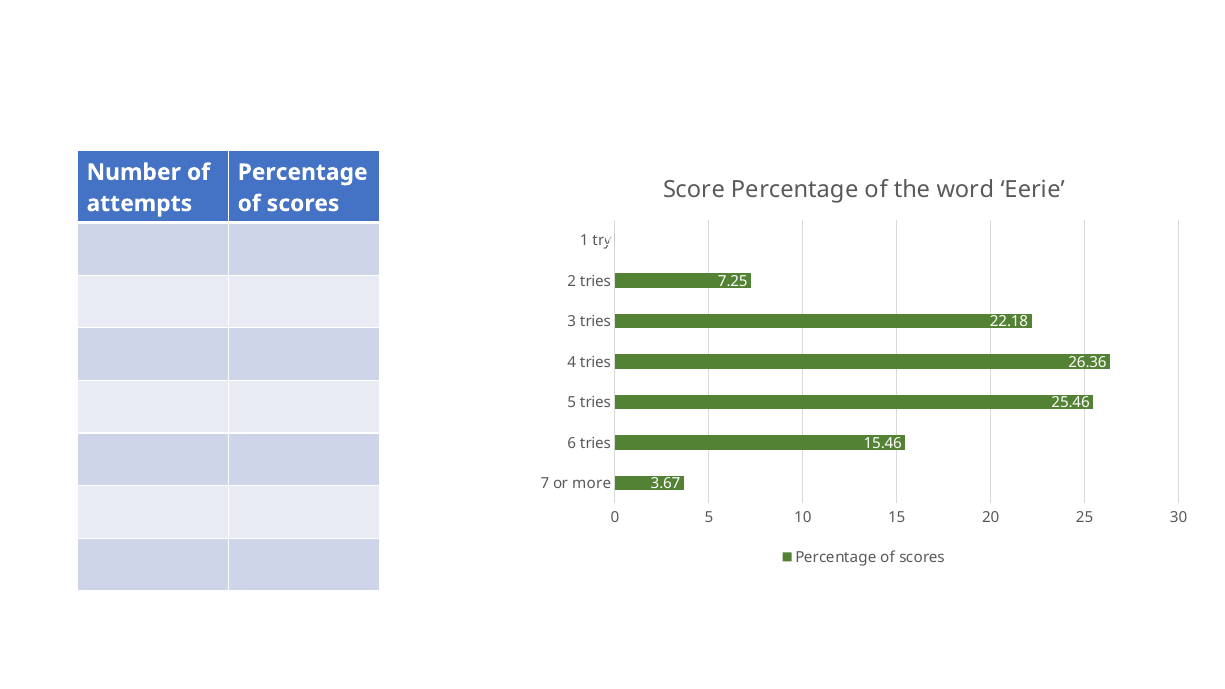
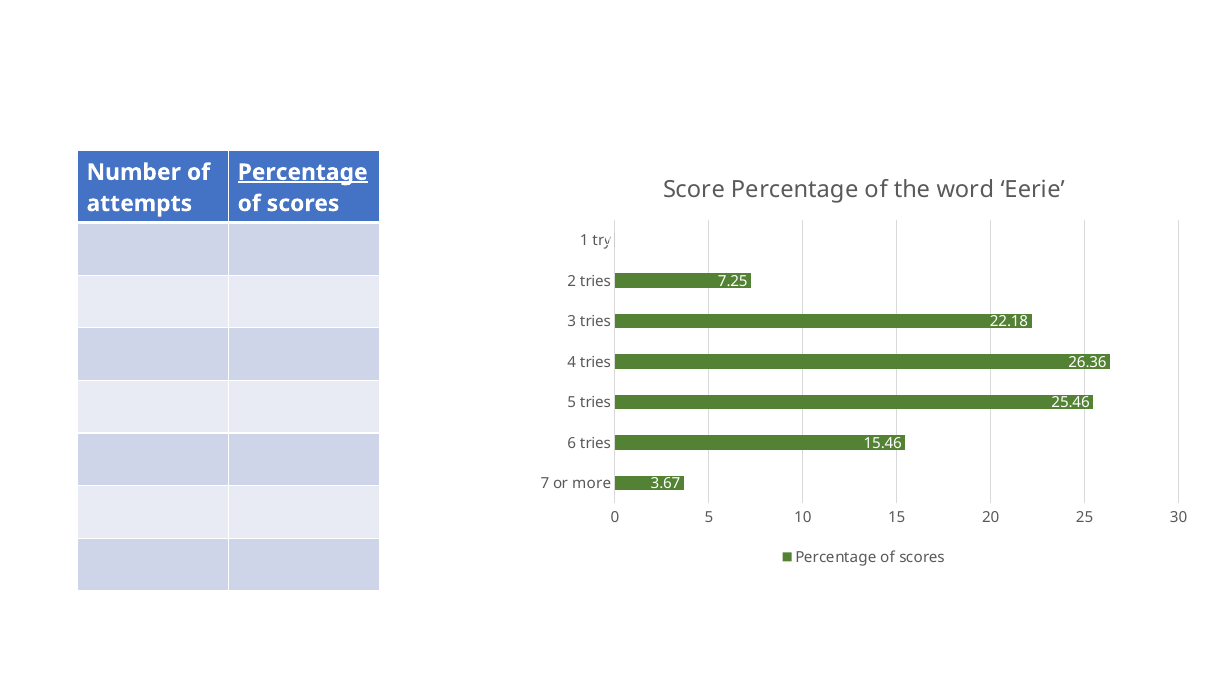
Percentage underline: none -> present (303, 172)
